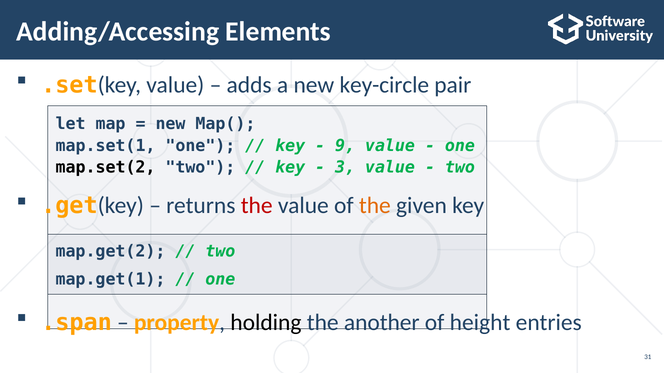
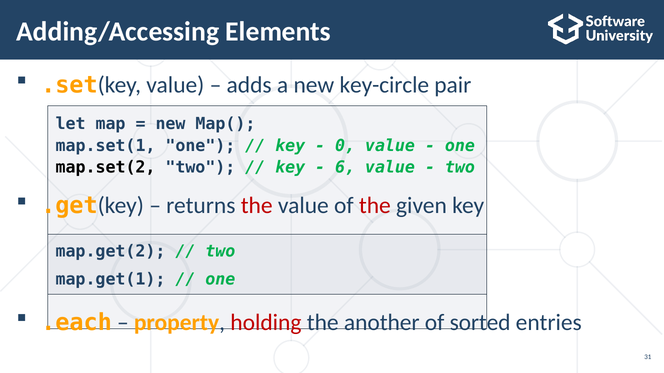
9: 9 -> 0 (345, 146)
3: 3 -> 6 (345, 168)
the colour: orange -> red (375, 206)
.span: .span -> .each (76, 323)
holding colour: black -> red (266, 323)
height: height -> sorted (480, 323)
